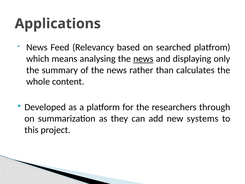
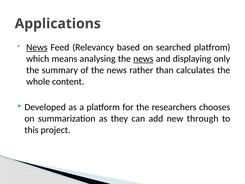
News underline: none -> present (37, 47)
through: through -> chooses (215, 107)
systems: systems -> through (203, 118)
